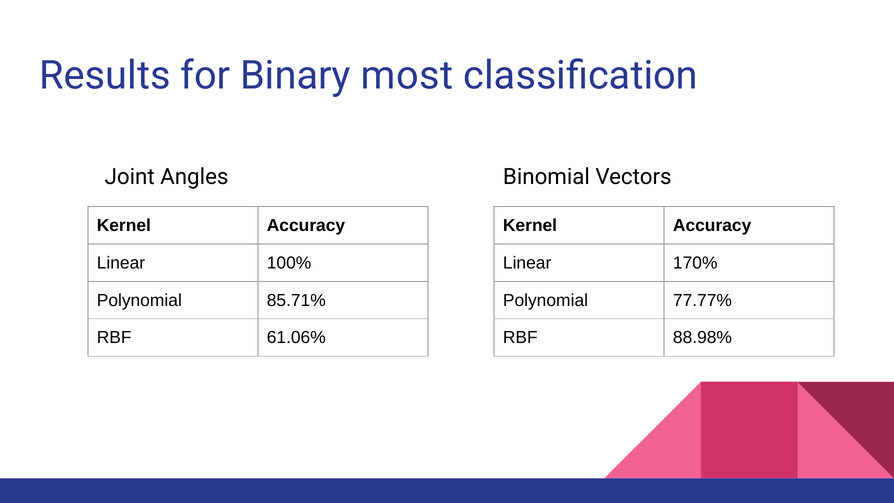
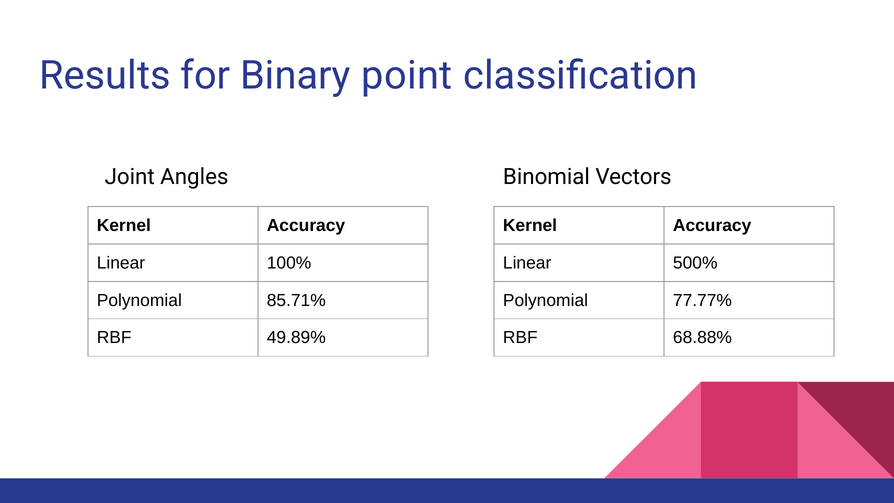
most: most -> point (407, 76)
170%: 170% -> 500% (695, 263)
61.06%: 61.06% -> 49.89% (296, 338)
88.98%: 88.98% -> 68.88% (702, 338)
